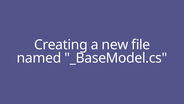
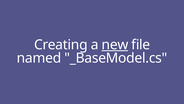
new underline: none -> present (115, 45)
